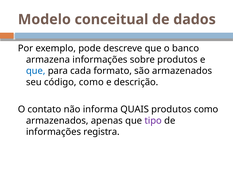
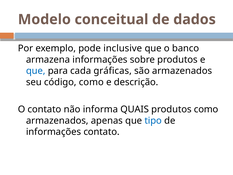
descreve: descreve -> inclusive (123, 48)
formato: formato -> gráficas (113, 71)
tipo colour: purple -> blue (153, 120)
informações registra: registra -> contato (102, 132)
